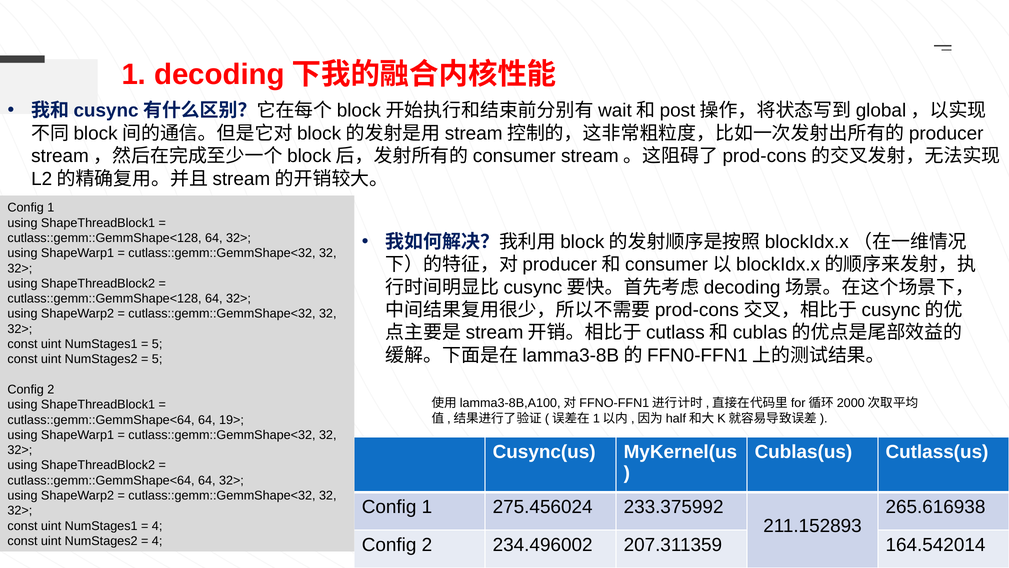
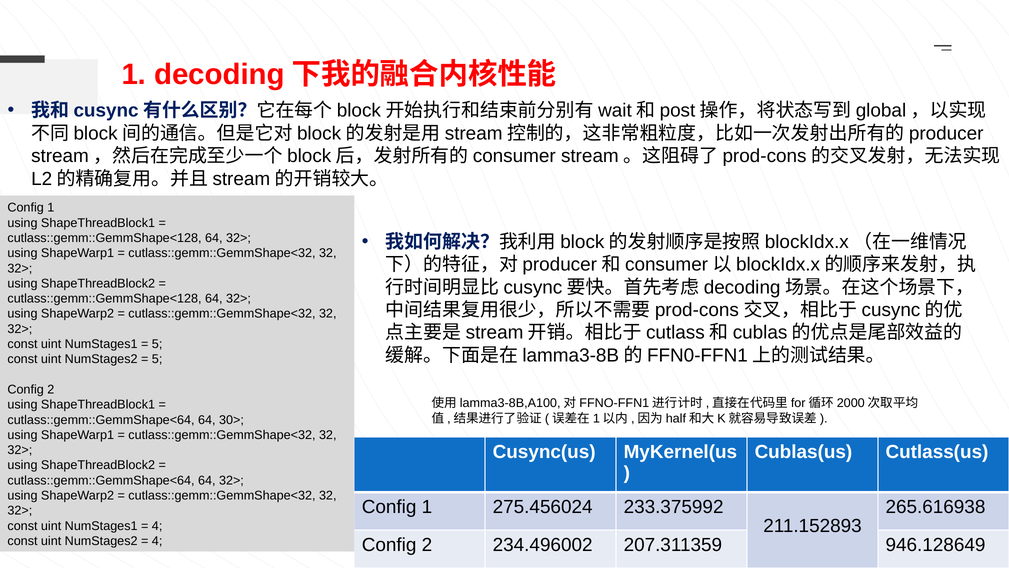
19>: 19> -> 30> (231, 420)
164.542014: 164.542014 -> 946.128649 (935, 544)
